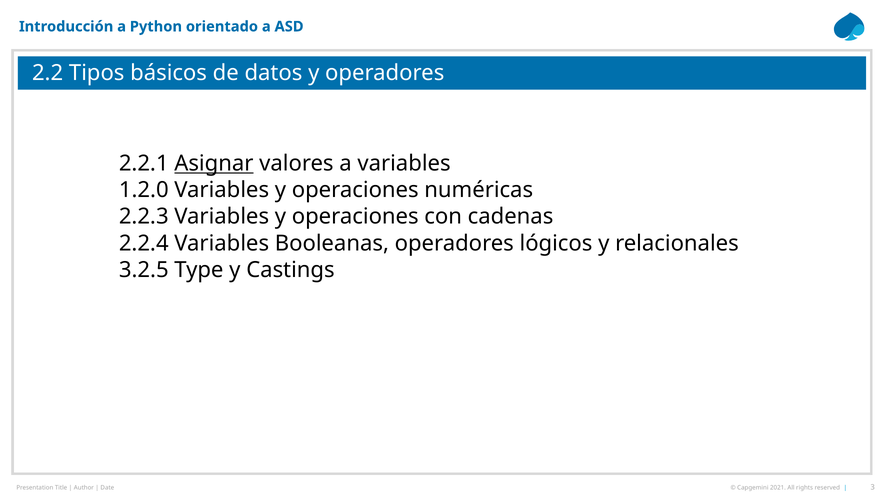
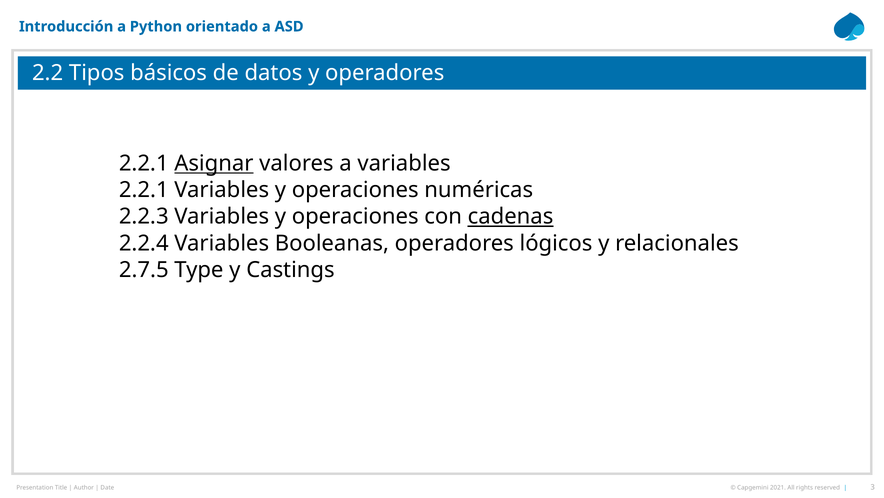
1.2.0: 1.2.0 -> 2.2.1 (144, 190)
cadenas underline: none -> present (511, 216)
3.2.5: 3.2.5 -> 2.7.5 (144, 269)
